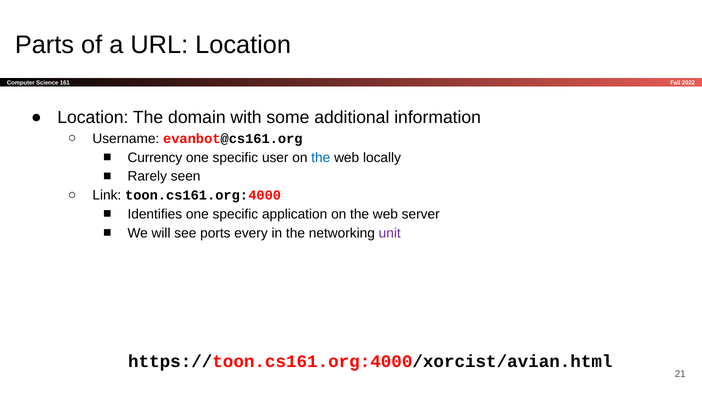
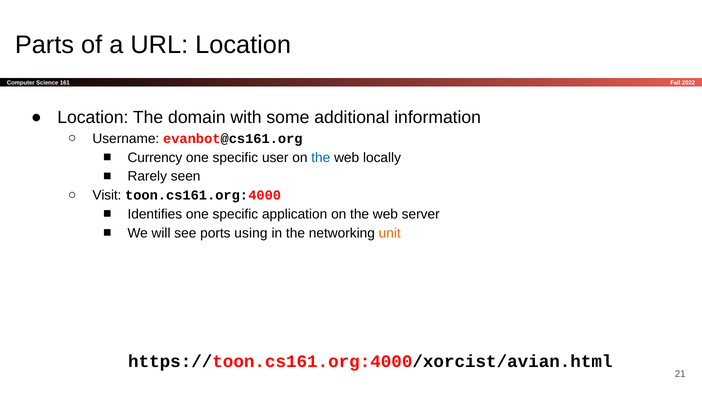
Link: Link -> Visit (107, 195)
every: every -> using (251, 233)
unit colour: purple -> orange (390, 233)
